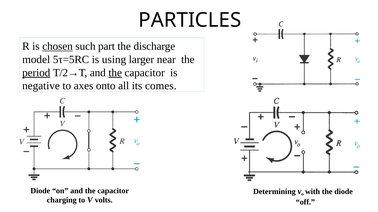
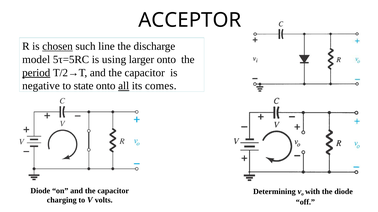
PARTICLES: PARTICLES -> ACCEPTOR (190, 20)
part: part -> line (106, 46)
larger near: near -> onto (166, 60)
the underline: present -> none (115, 73)
axes: axes -> state (84, 86)
all underline: none -> present (124, 86)
